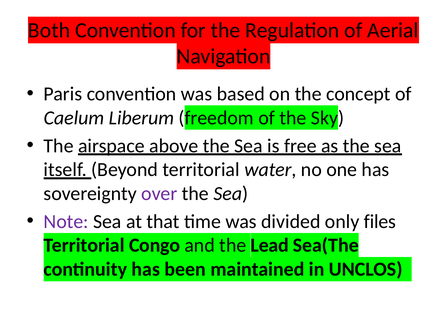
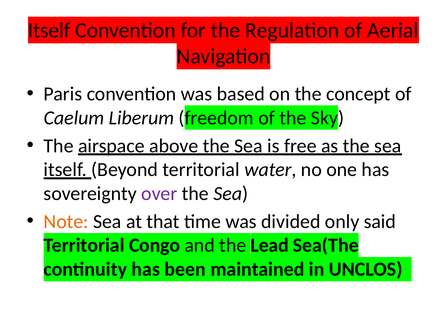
Both: Both -> Itself (49, 30)
Note colour: purple -> orange (66, 221)
files: files -> said (380, 221)
